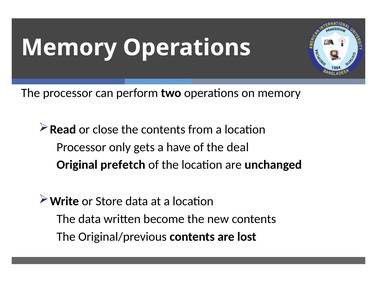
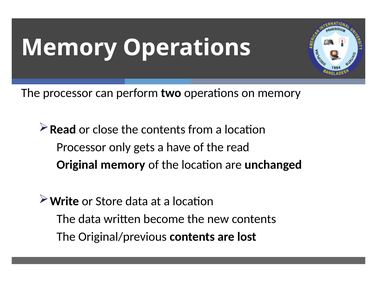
the deal: deal -> read (238, 147)
Original prefetch: prefetch -> memory (123, 165)
